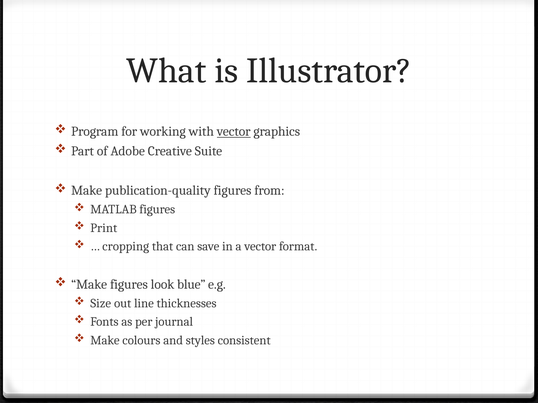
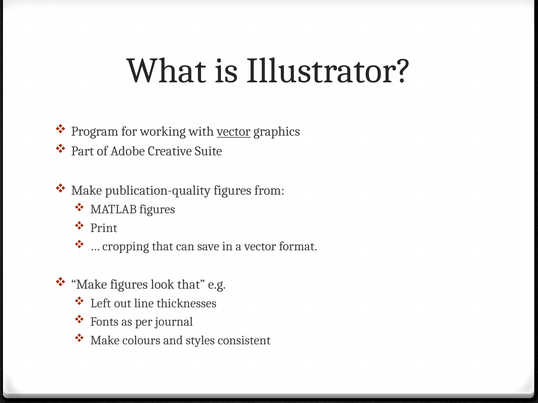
look blue: blue -> that (191, 285)
Size: Size -> Left (101, 304)
